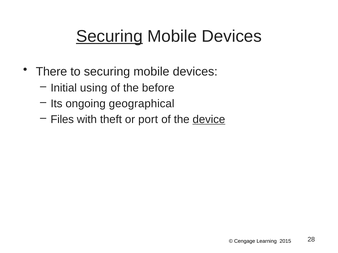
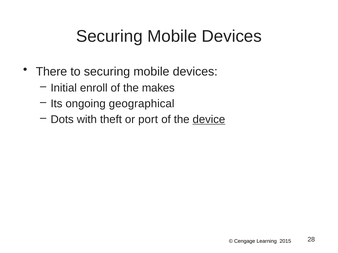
Securing underline: present -> none (109, 36)
using: using -> enroll (94, 88)
before: before -> makes (158, 88)
Files: Files -> Dots (62, 120)
